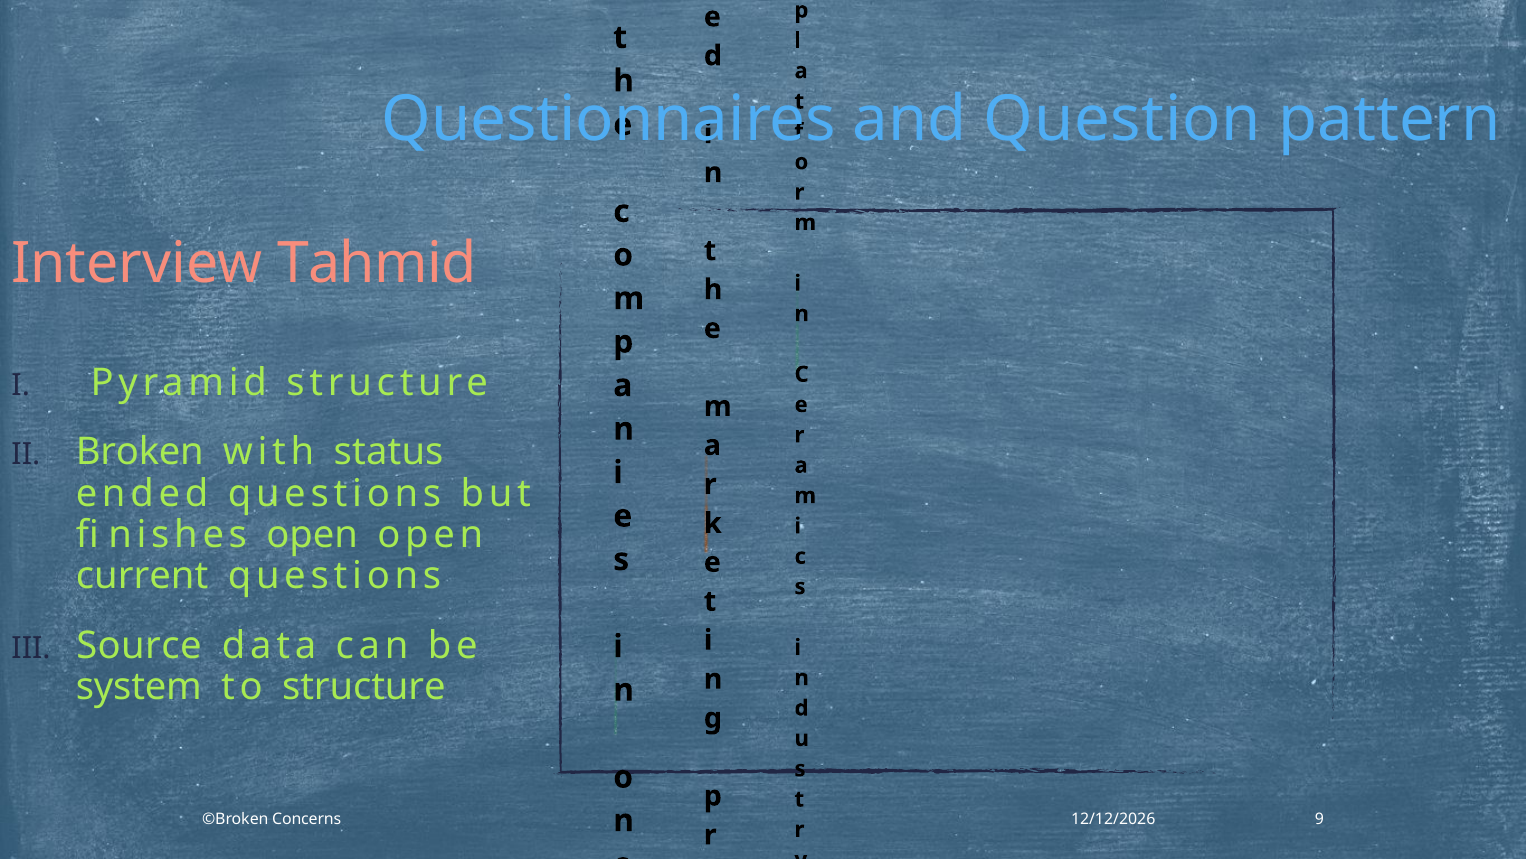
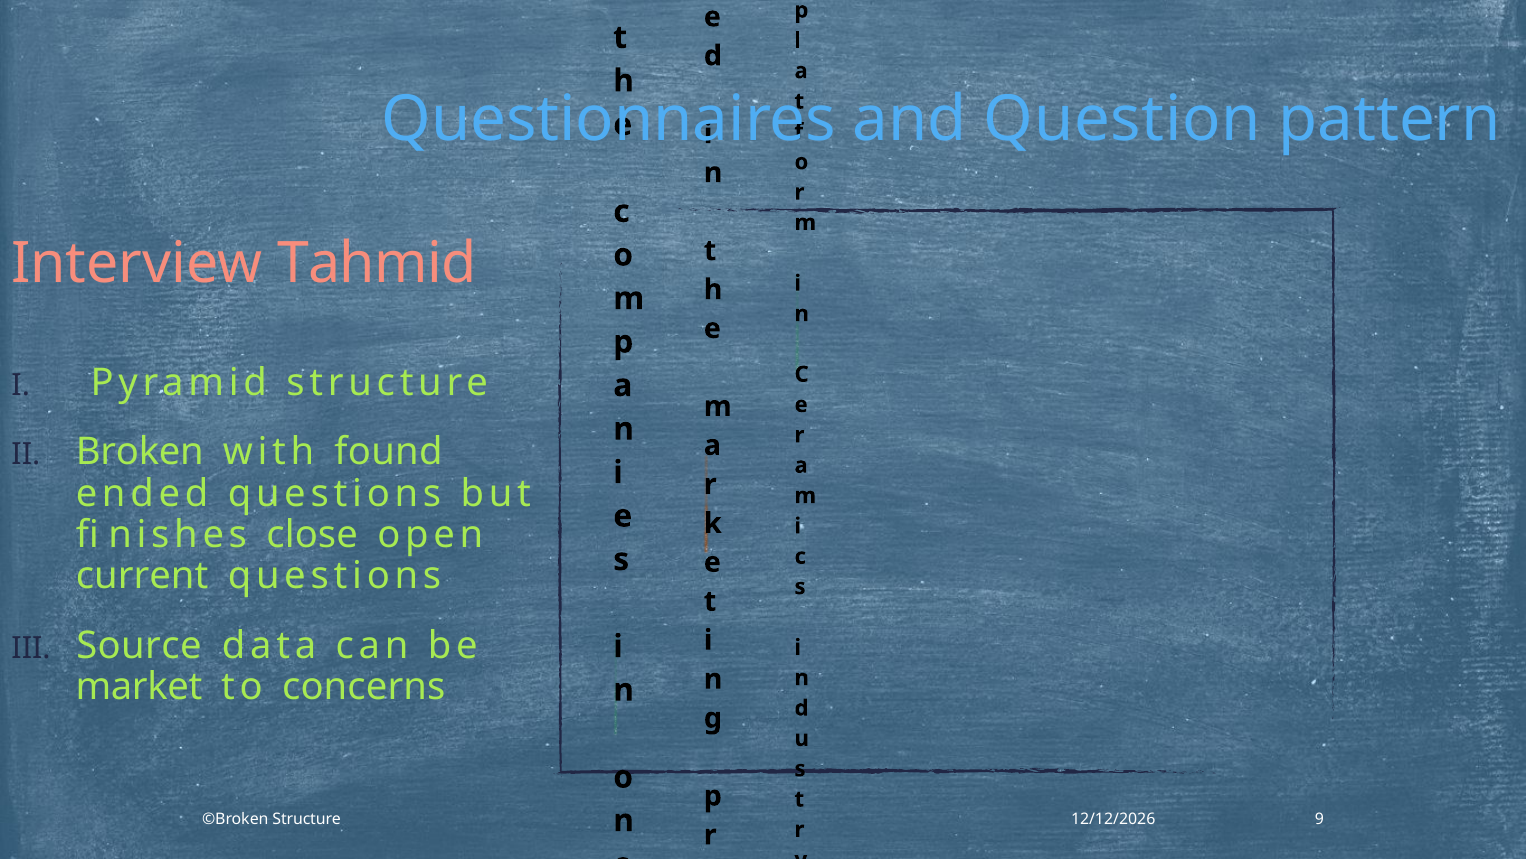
status: status -> found (388, 452)
finishes open: open -> close (312, 535)
system: system -> market (139, 687)
to structure: structure -> concerns (364, 687)
©Broken Concerns: Concerns -> Structure (307, 819)
